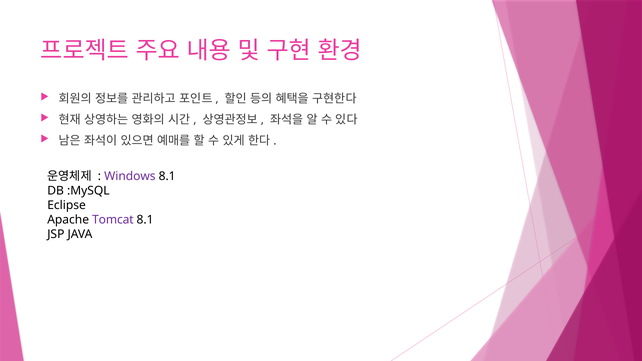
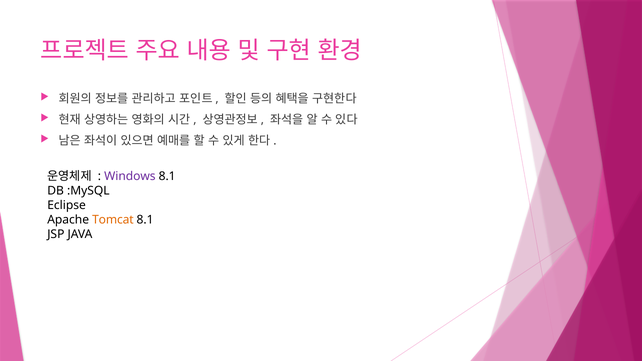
Tomcat colour: purple -> orange (113, 220)
